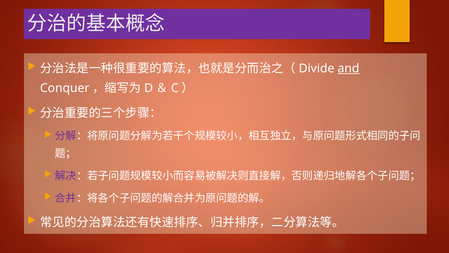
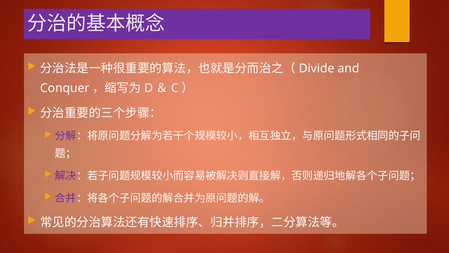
and underline: present -> none (348, 68)
